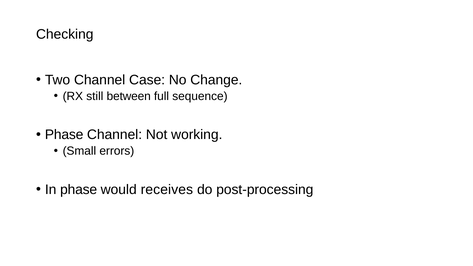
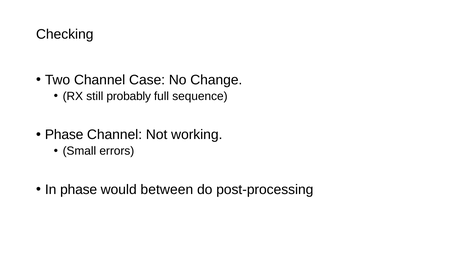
between: between -> probably (129, 96)
receives: receives -> between (167, 190)
